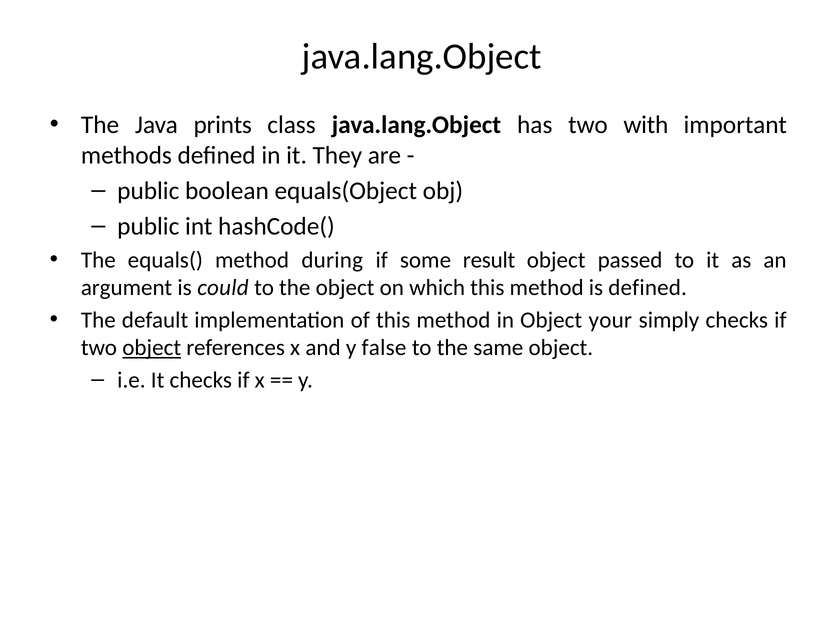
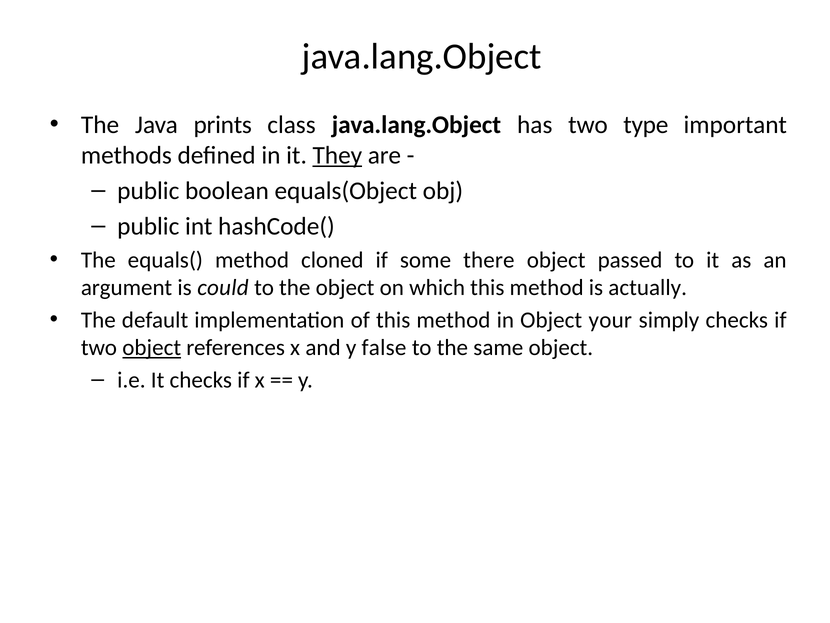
with: with -> type (646, 125)
They underline: none -> present (337, 155)
during: during -> cloned (332, 260)
result: result -> there (489, 260)
is defined: defined -> actually (648, 287)
